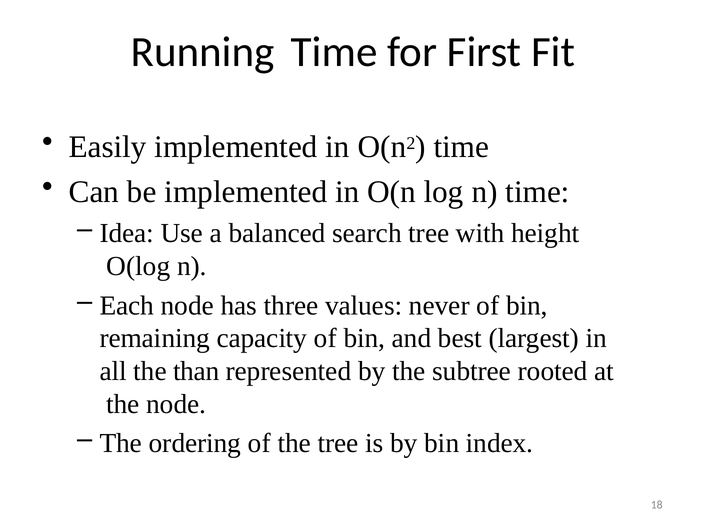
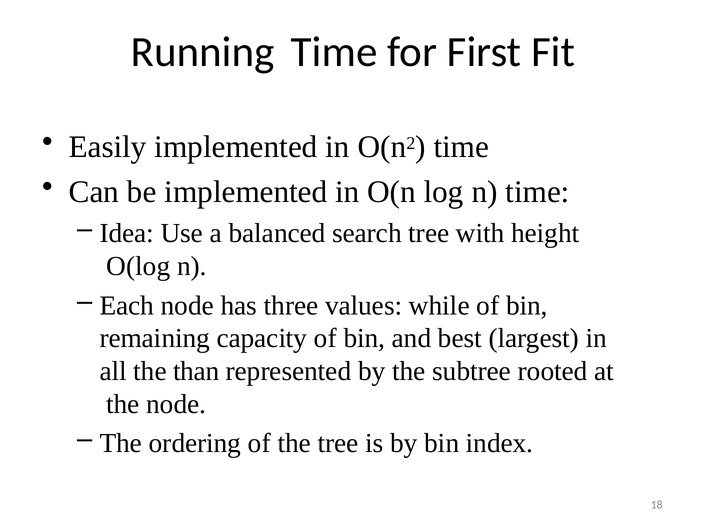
never: never -> while (439, 305)
